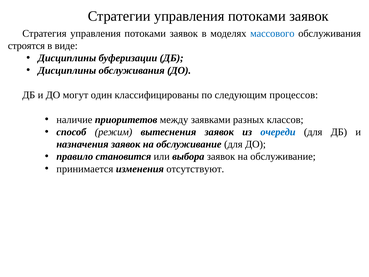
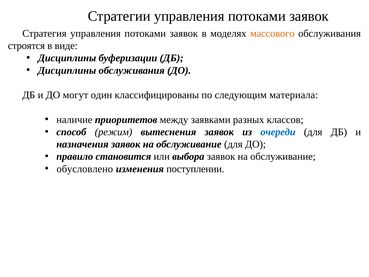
массового colour: blue -> orange (272, 33)
процессов: процессов -> материала (294, 95)
принимается: принимается -> обусловлено (85, 169)
отсутствуют: отсутствуют -> поступлении (195, 169)
